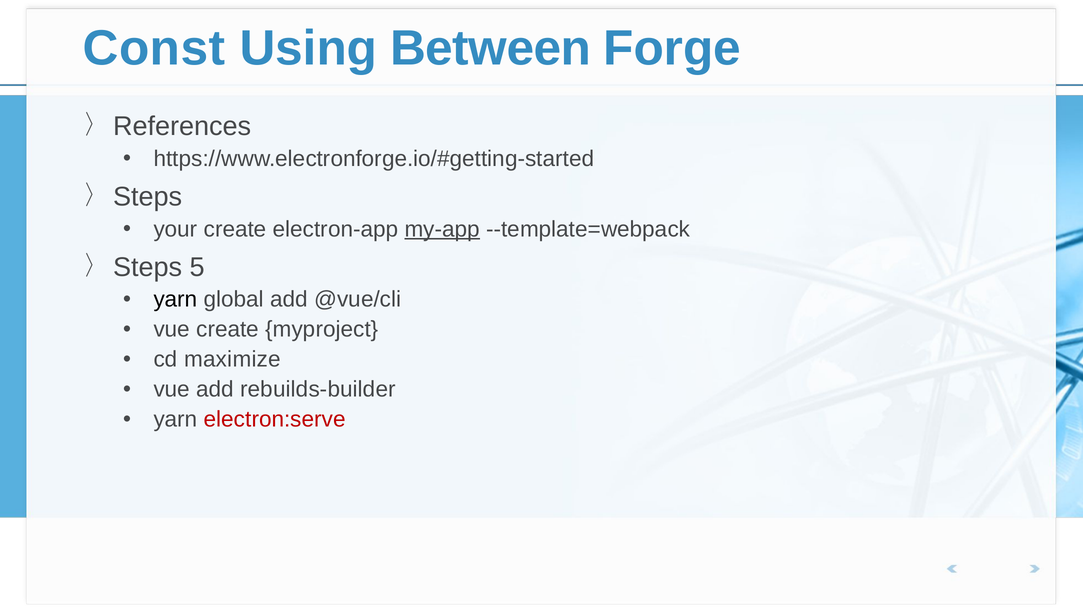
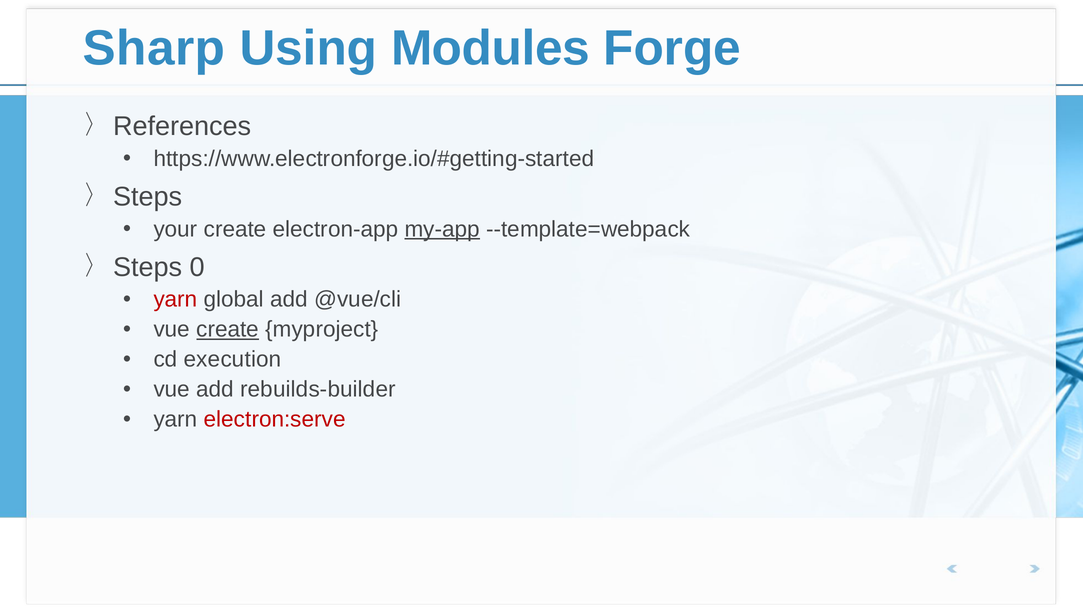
Const: Const -> Sharp (154, 48)
Between: Between -> Modules (490, 48)
5: 5 -> 0 (197, 267)
yarn colour: black -> red (176, 300)
create underline: none -> present (228, 330)
maximize: maximize -> execution (233, 360)
